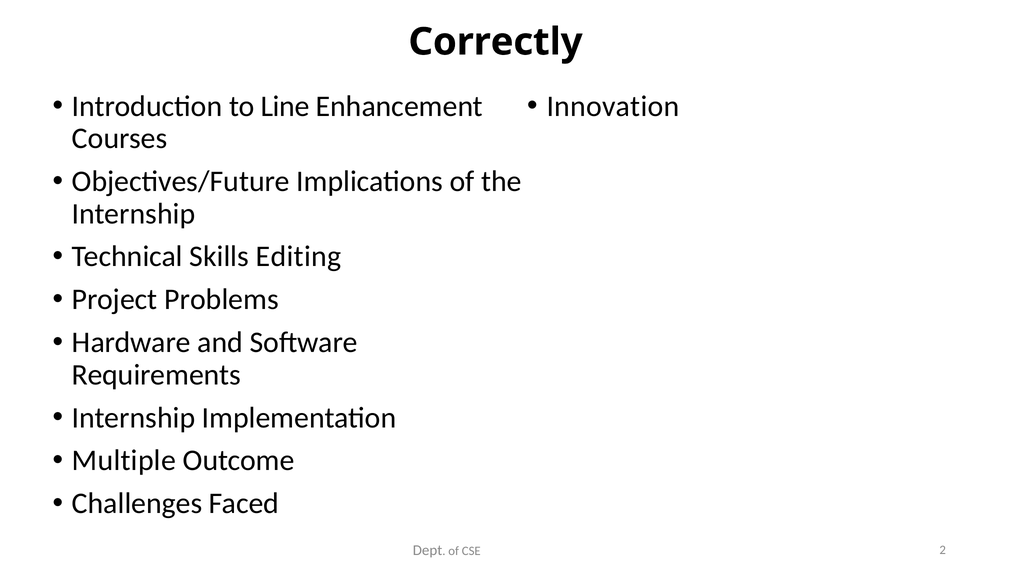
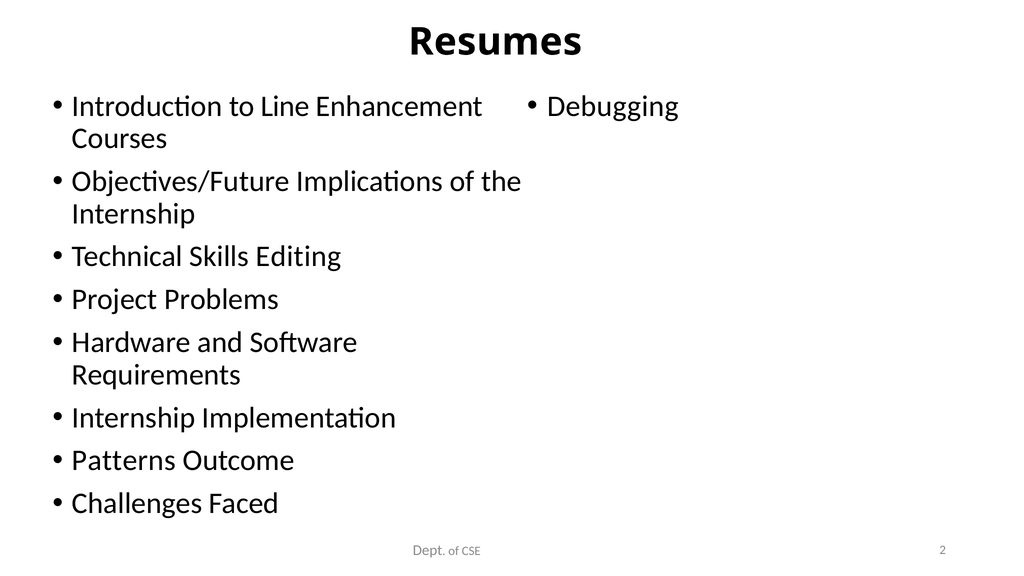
Correctly: Correctly -> Resumes (495, 42)
Innovation: Innovation -> Debugging (613, 106)
Multiple: Multiple -> Patterns (124, 461)
